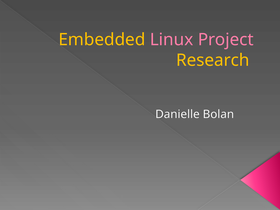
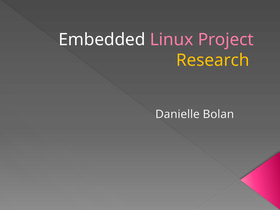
Embedded colour: yellow -> white (102, 40)
